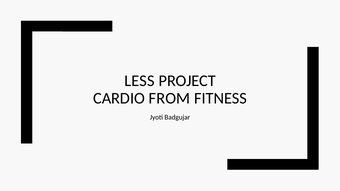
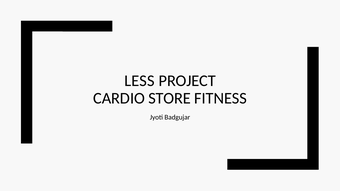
FROM: FROM -> STORE (170, 98)
